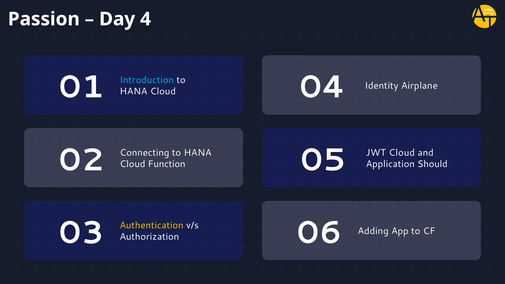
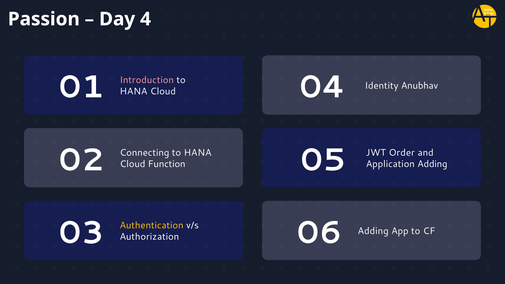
Introduction colour: light blue -> pink (147, 80)
Airplane: Airplane -> Anubhav (420, 86)
JWT Cloud: Cloud -> Order (402, 153)
Application Should: Should -> Adding (432, 164)
